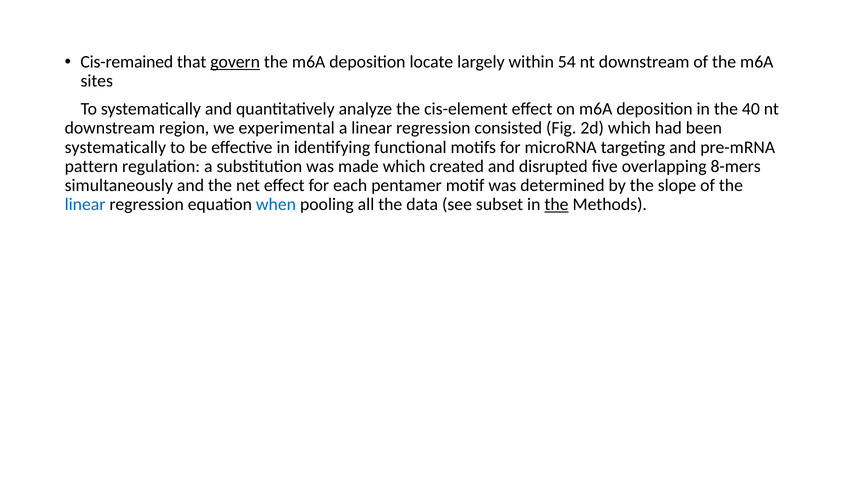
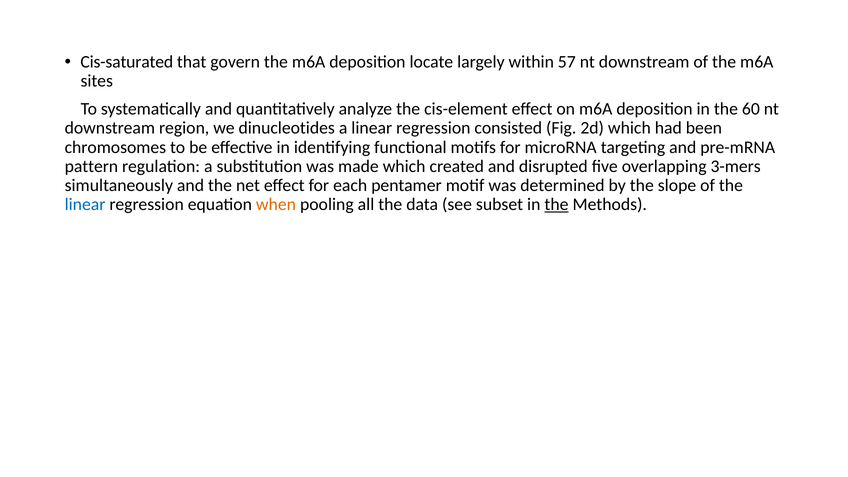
Cis-remained: Cis-remained -> Cis-saturated (127, 62)
govern underline: present -> none (235, 62)
54: 54 -> 57 (567, 62)
40: 40 -> 60 (751, 109)
experimental: experimental -> dinucleotides (287, 128)
systematically: systematically -> chromosomes (115, 147)
8-mers: 8-mers -> 3-mers (736, 166)
when colour: blue -> orange (276, 205)
